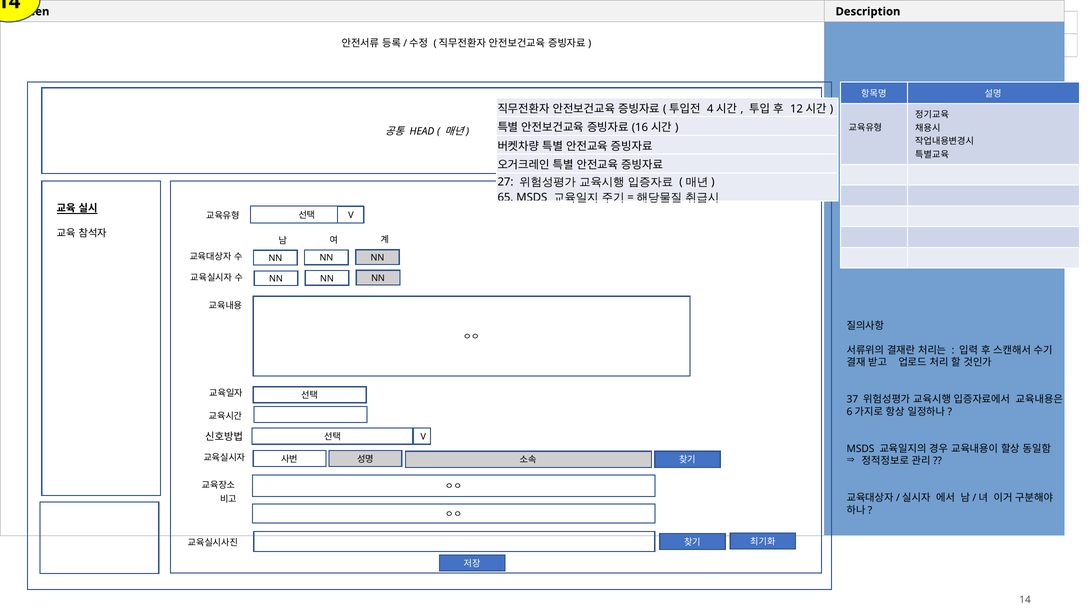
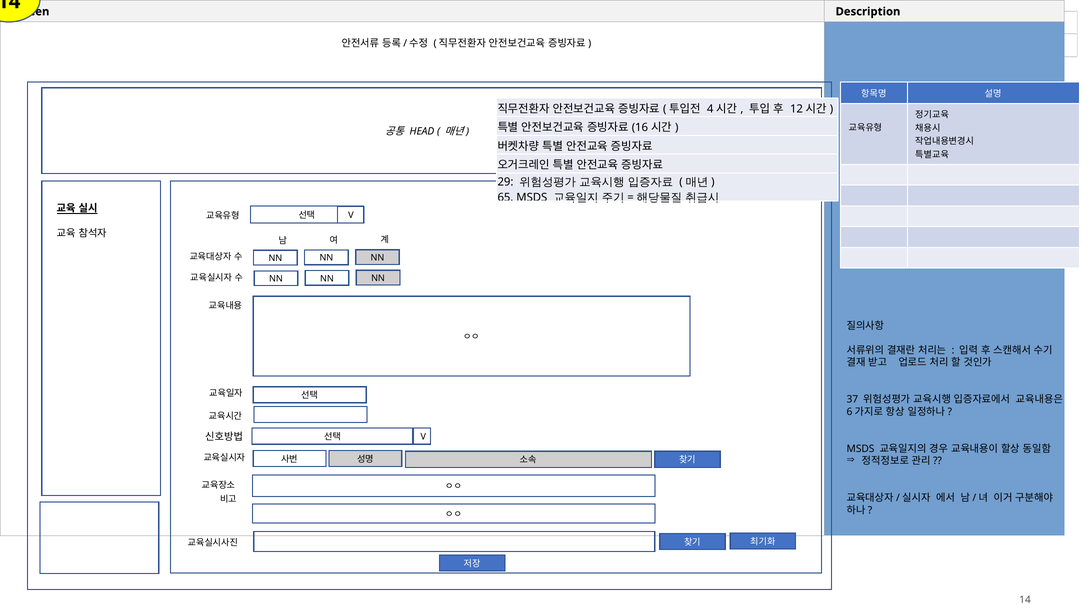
27: 27 -> 29 (505, 182)
